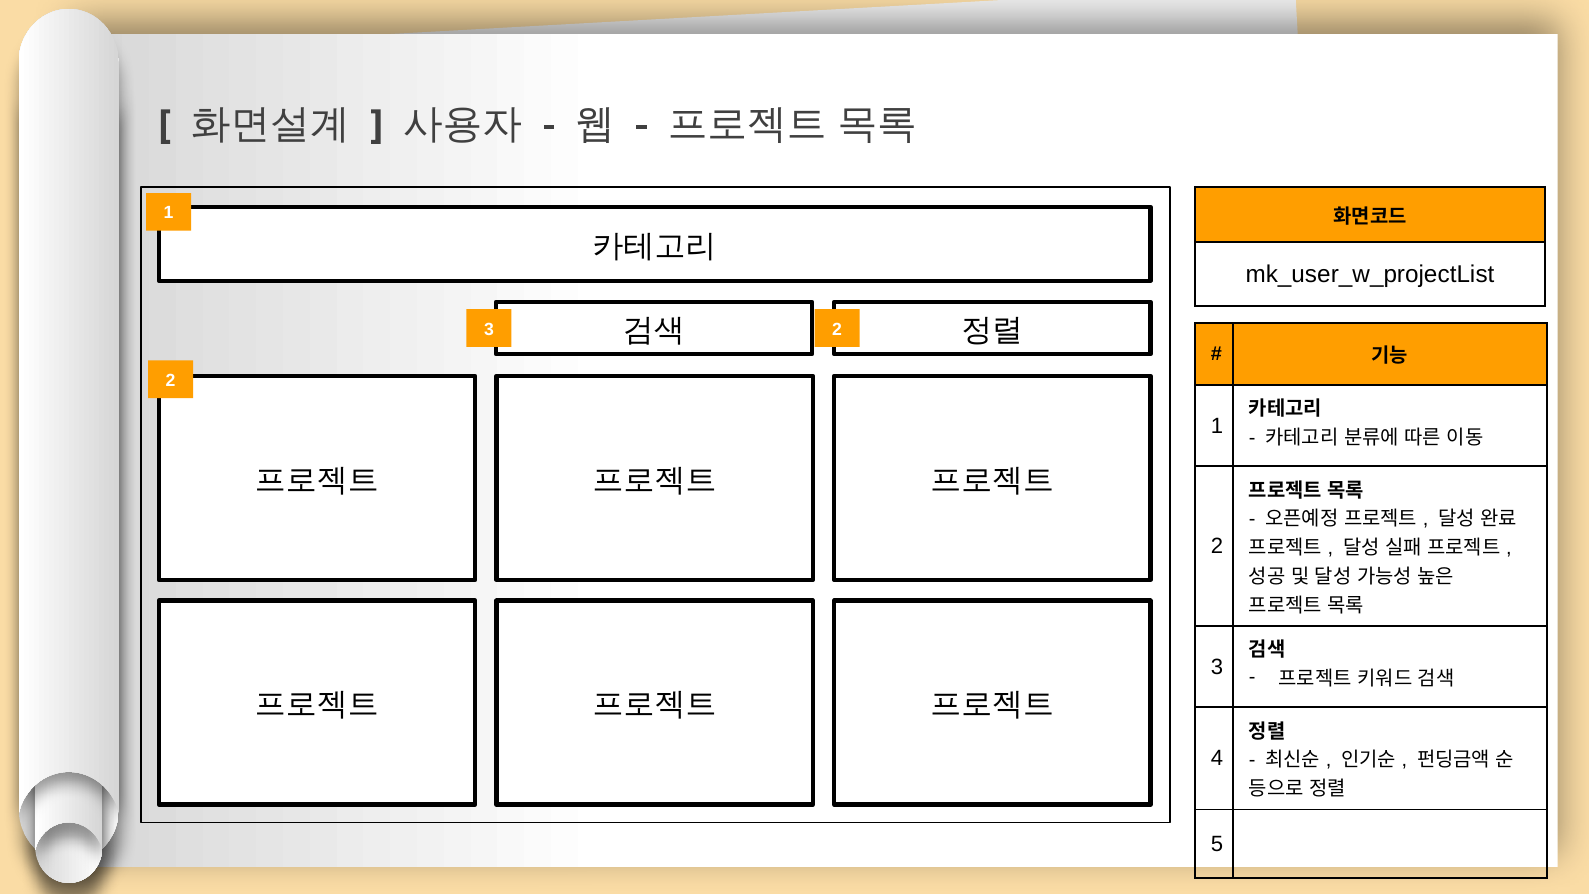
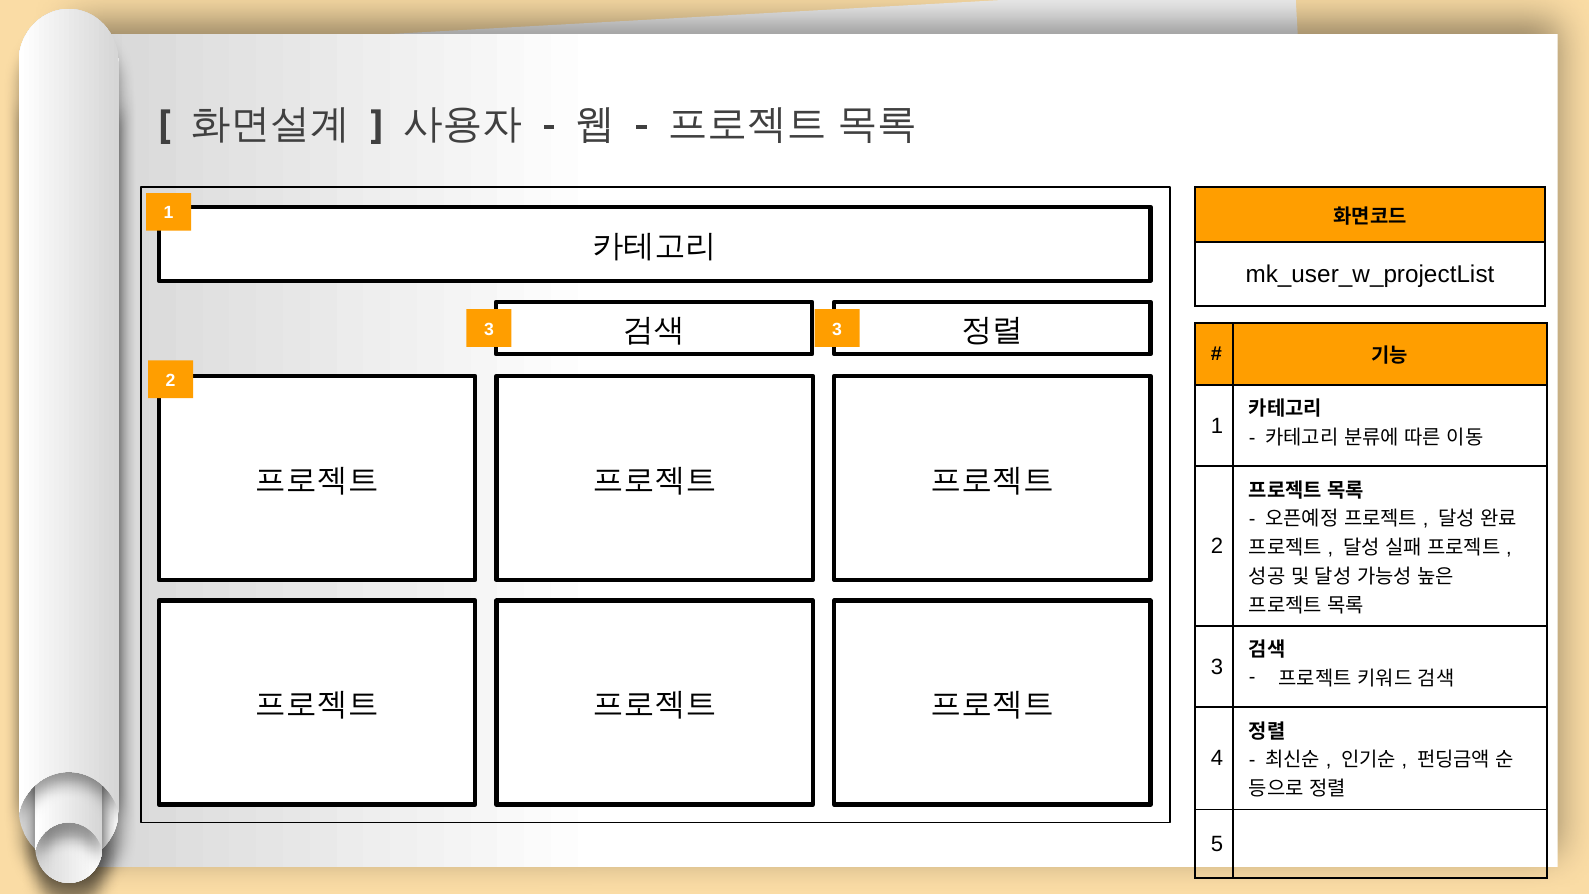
3 2: 2 -> 3 (837, 329)
